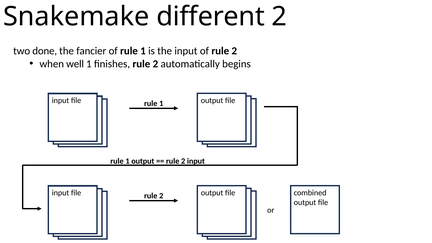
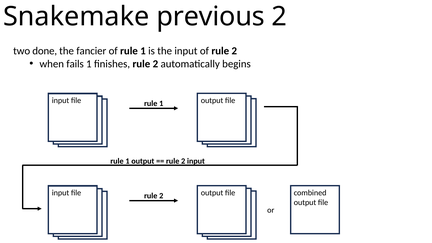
different: different -> previous (211, 16)
well: well -> fails (75, 64)
